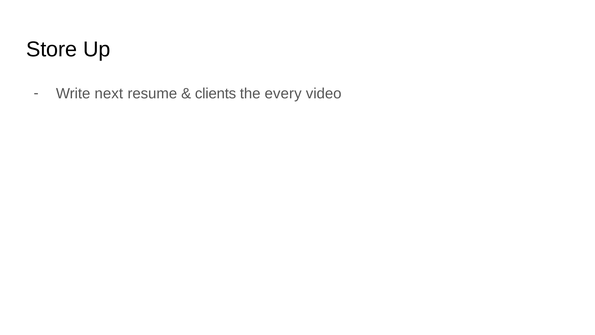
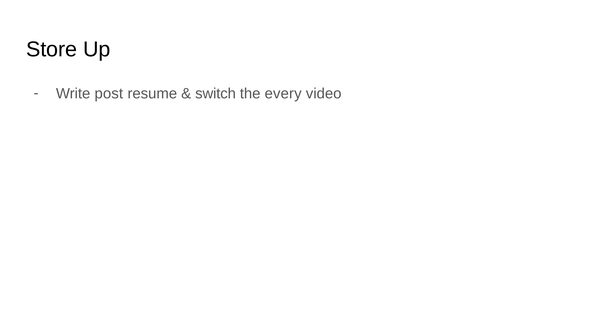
next: next -> post (109, 94)
clients: clients -> switch (216, 94)
